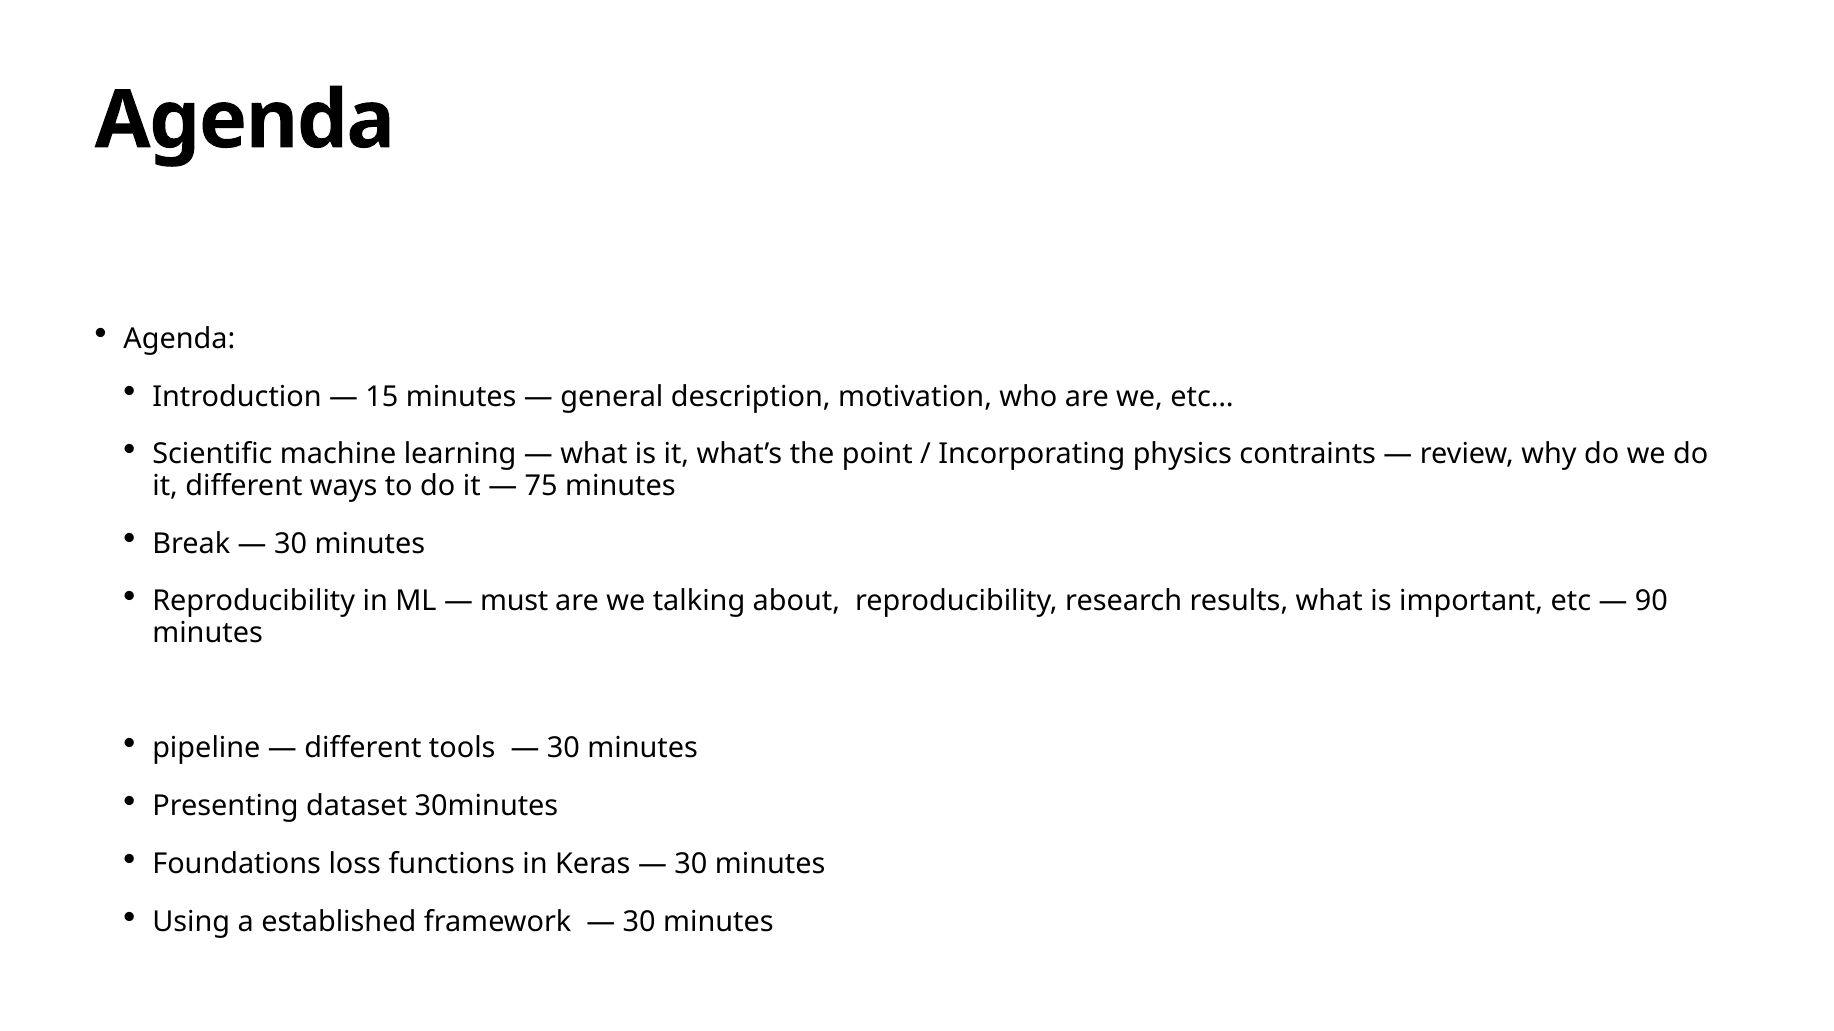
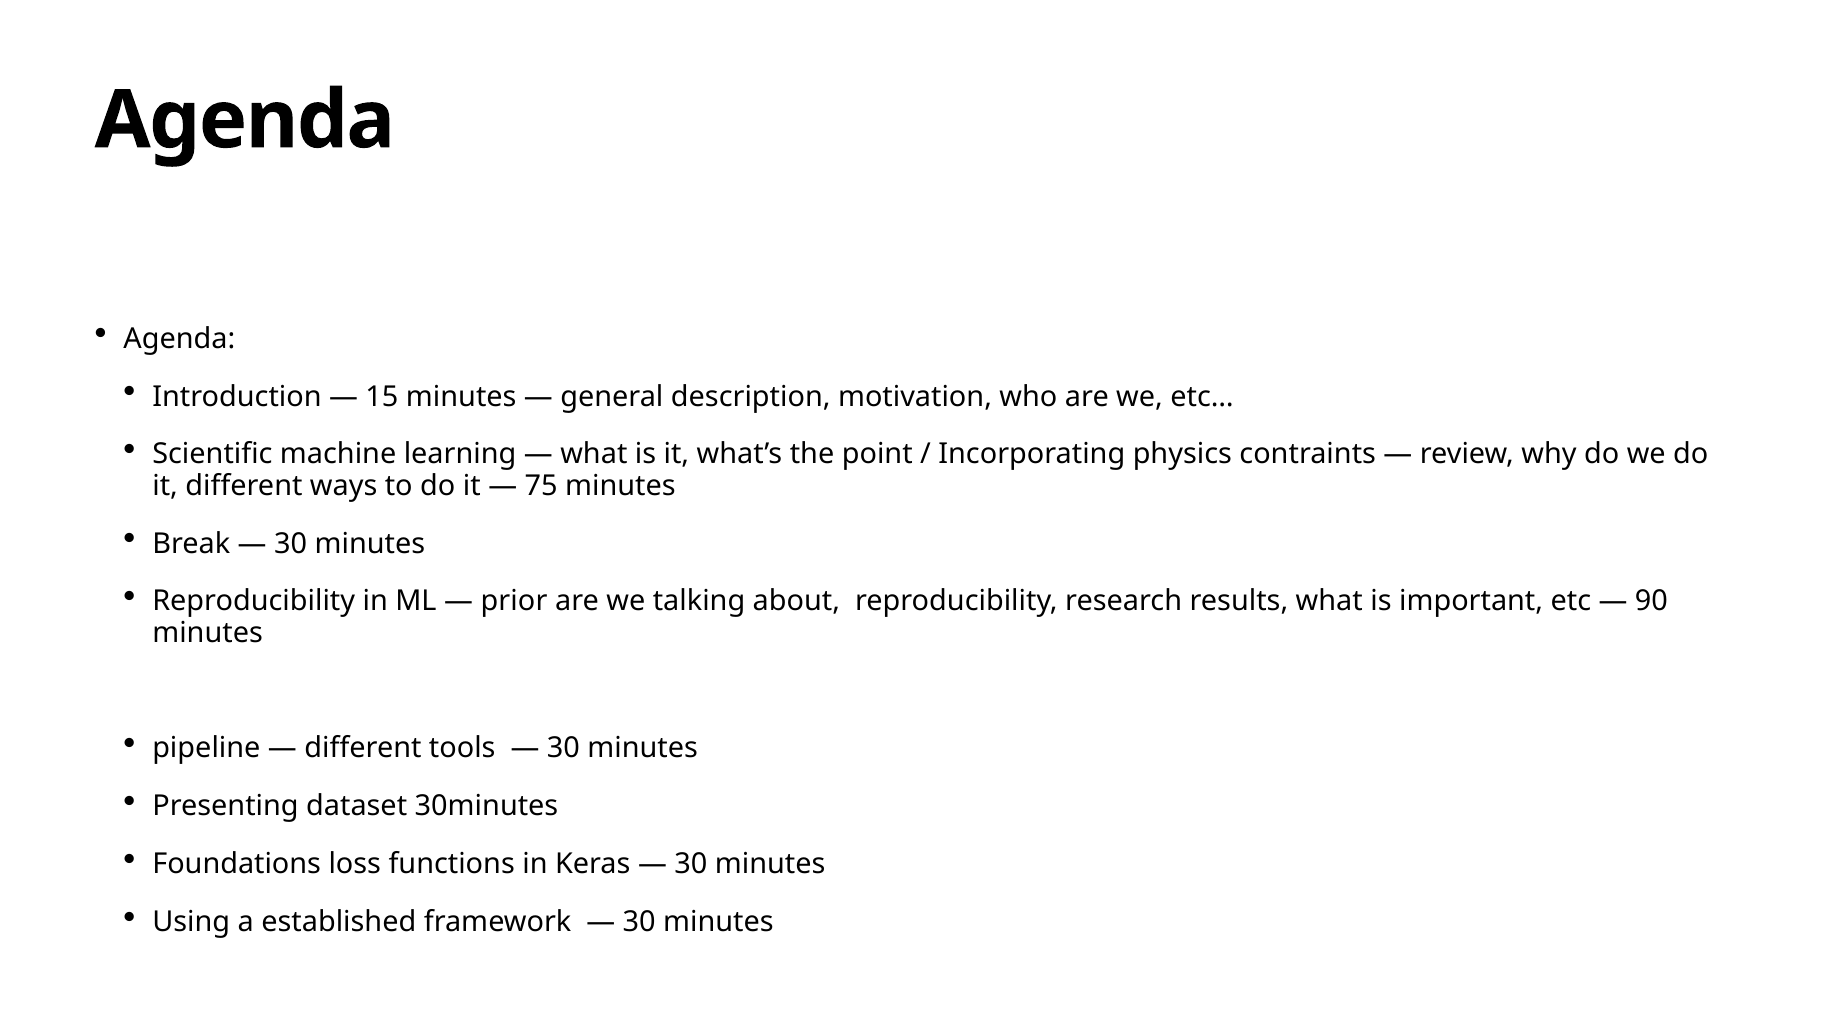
must: must -> prior (514, 602)
